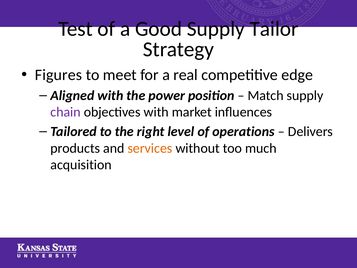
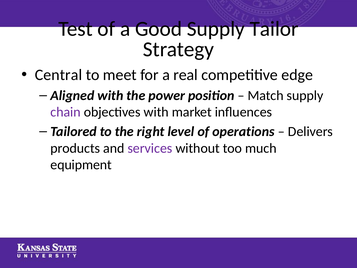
Figures: Figures -> Central (58, 75)
services colour: orange -> purple (150, 148)
acquisition: acquisition -> equipment (81, 165)
